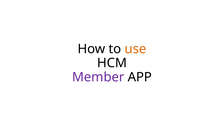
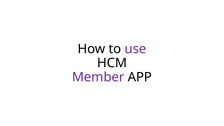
use colour: orange -> purple (135, 49)
